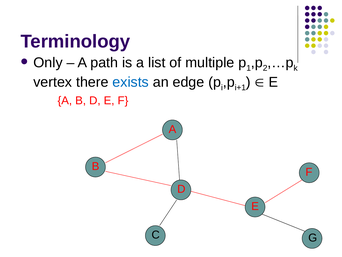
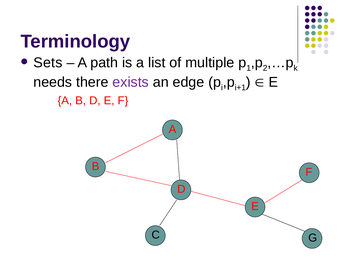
Only: Only -> Sets (48, 63)
vertex: vertex -> needs (53, 82)
exists colour: blue -> purple (131, 82)
